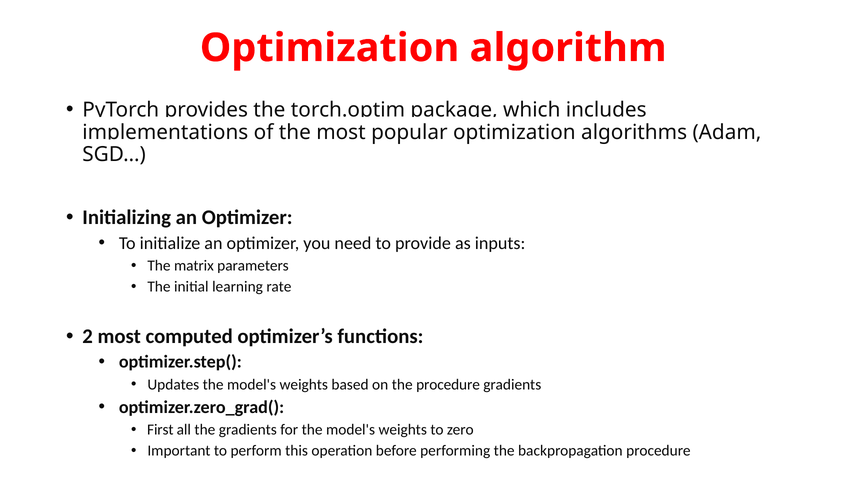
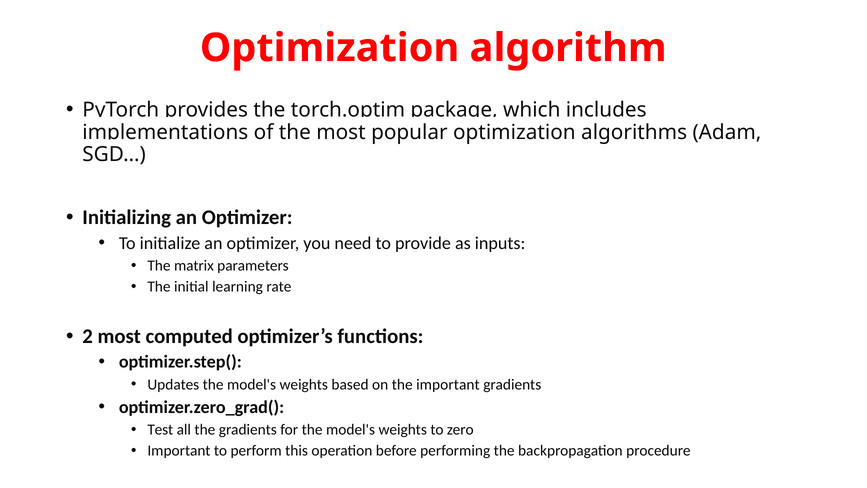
the procedure: procedure -> important (448, 384)
First: First -> Test (160, 429)
